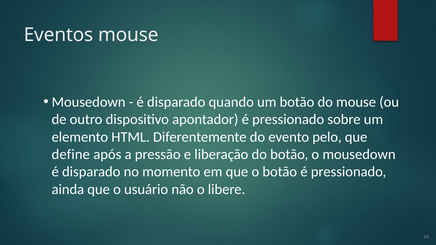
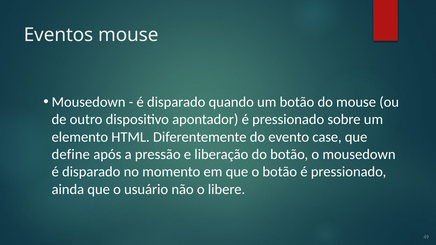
pelo: pelo -> case (327, 137)
